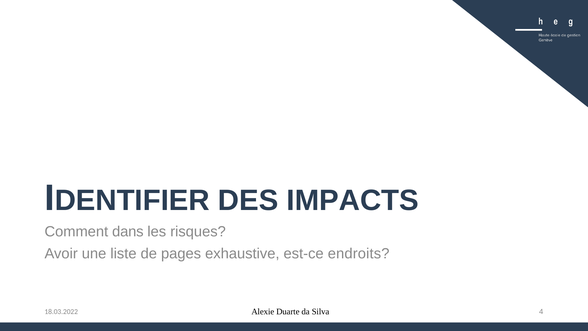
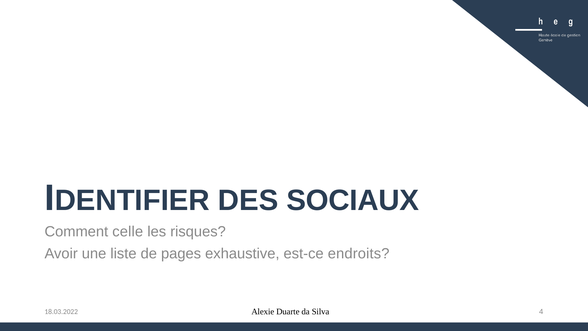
IMPACTS: IMPACTS -> SOCIAUX (353, 200)
dans: dans -> celle (128, 231)
